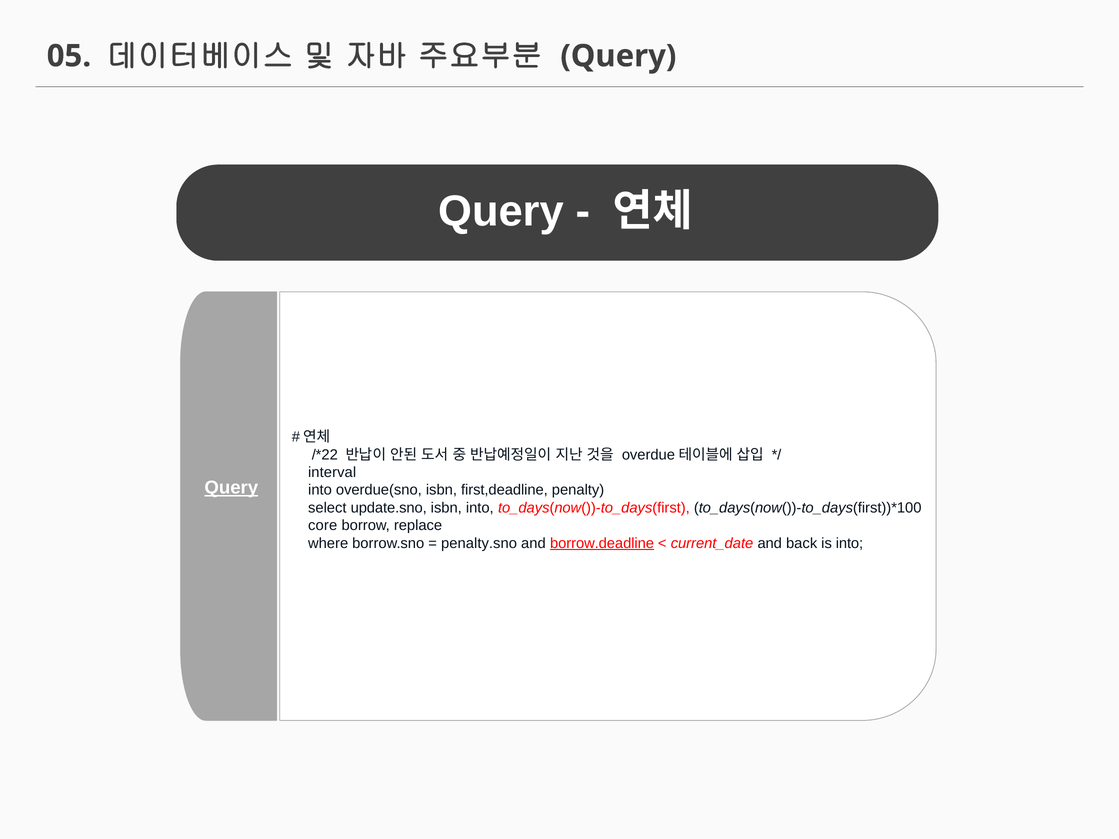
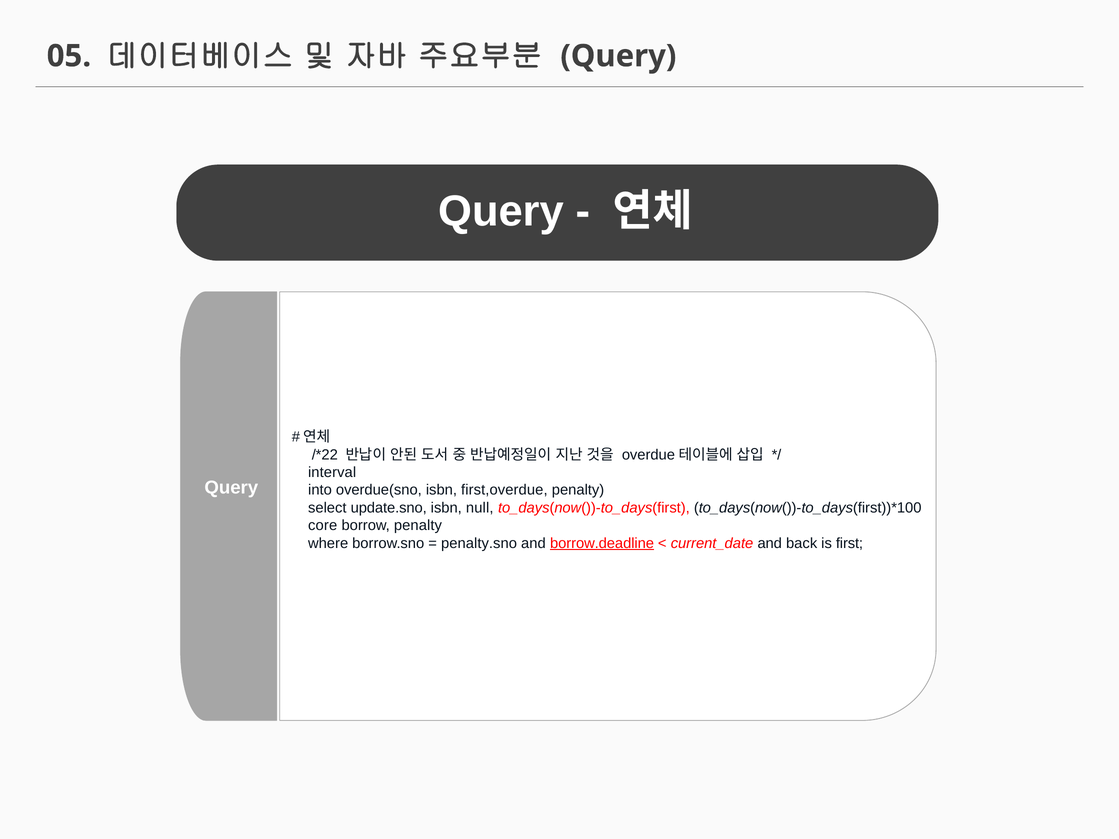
Query underline: present -> none (231, 488)
first,deadline: first,deadline -> first,overdue (504, 490)
isbn into: into -> null (480, 508)
borrow replace: replace -> penalty (418, 526)
is into: into -> first (849, 543)
